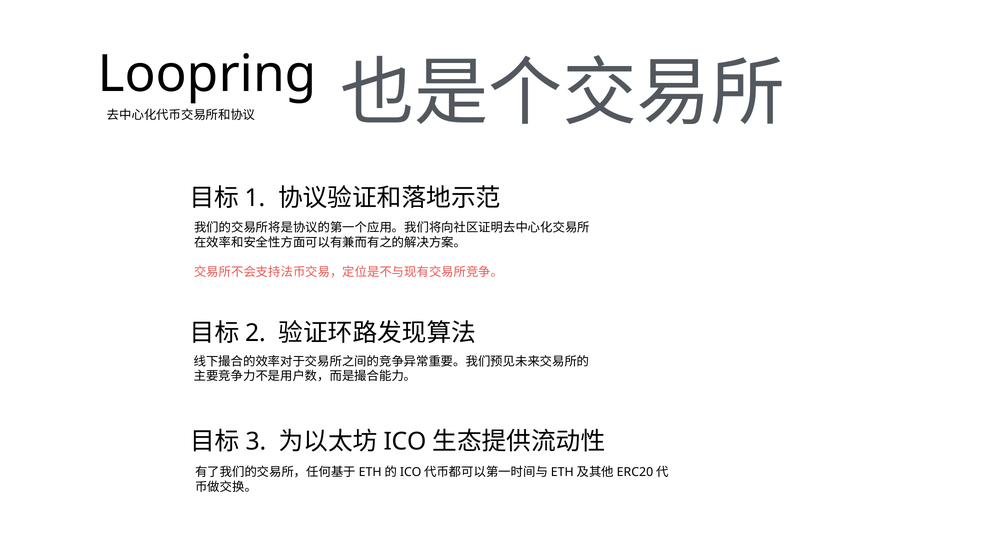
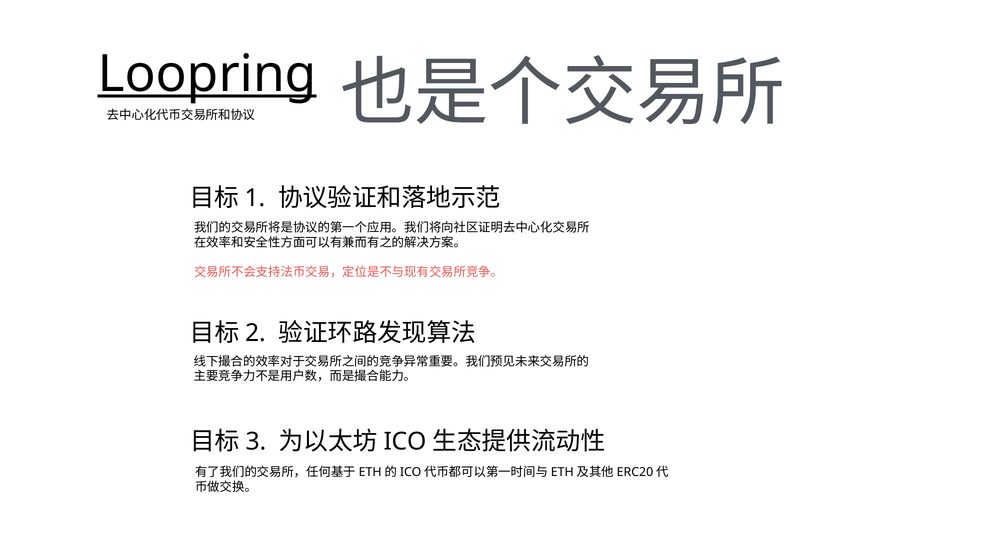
Loopring underline: none -> present (207, 74)
